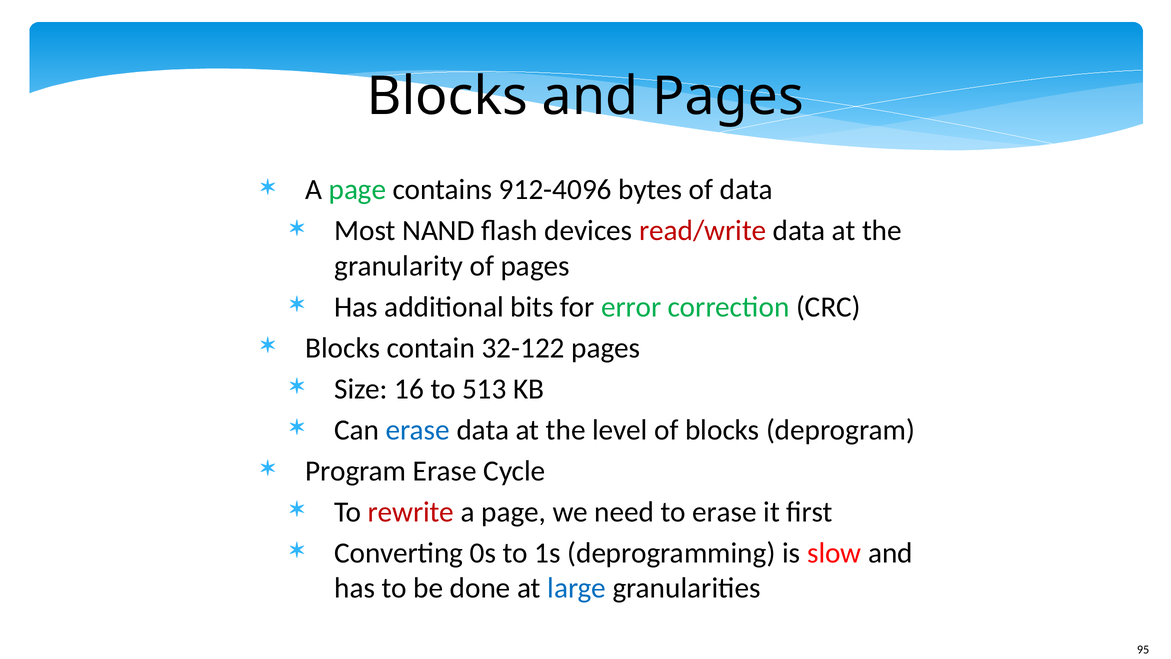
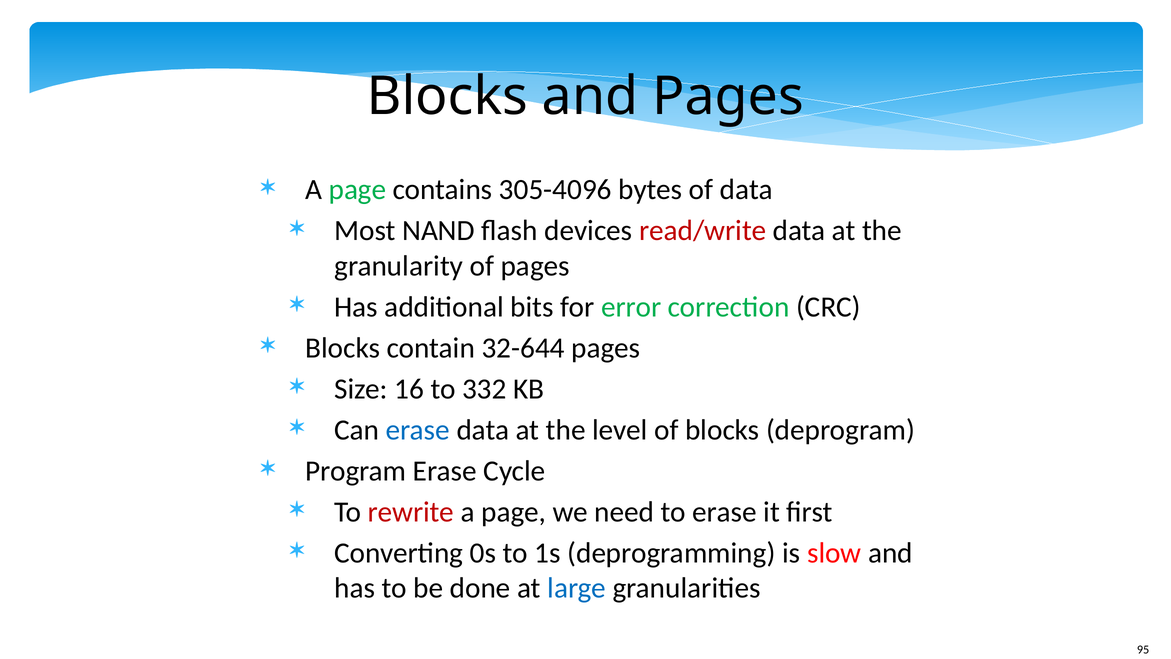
912-4096: 912-4096 -> 305-4096 (555, 190)
32-122: 32-122 -> 32-644 (523, 348)
513: 513 -> 332 (484, 389)
